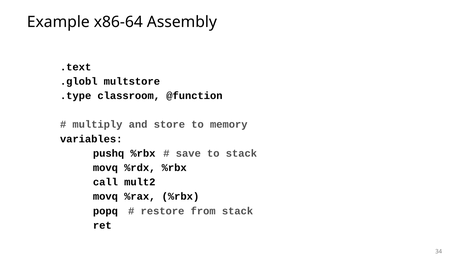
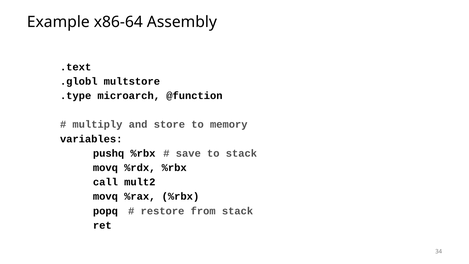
classroom: classroom -> microarch (129, 96)
